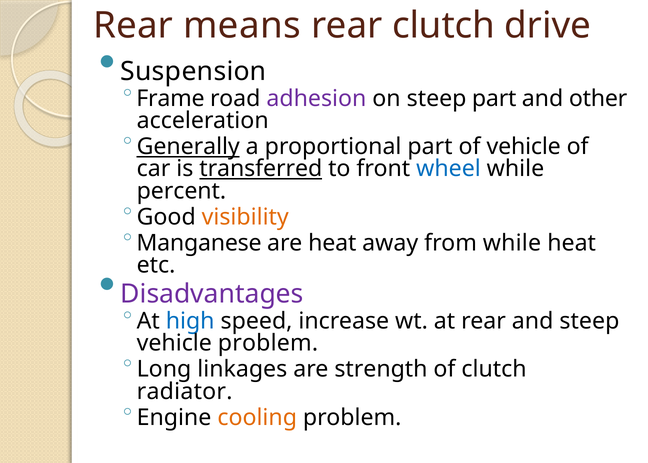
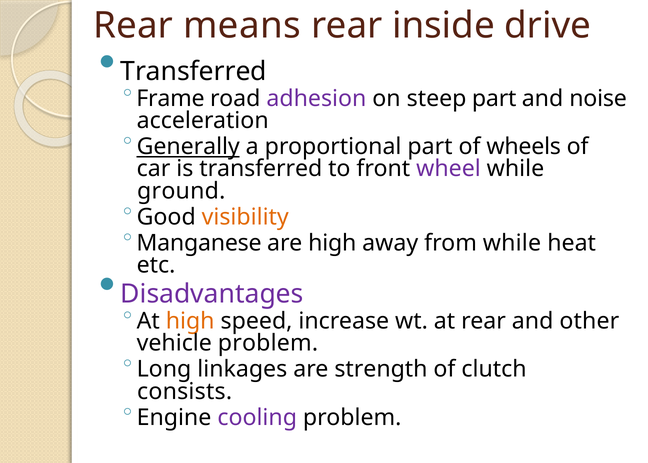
rear clutch: clutch -> inside (443, 26)
Suspension: Suspension -> Transferred (194, 71)
other: other -> noise (598, 98)
of vehicle: vehicle -> wheels (524, 147)
transferred underline: present -> none (261, 169)
wheel colour: blue -> purple (448, 169)
percent: percent -> ground (181, 191)
are heat: heat -> high (332, 243)
high colour: blue -> orange (190, 321)
and steep: steep -> other (589, 321)
radiator: radiator -> consists (185, 391)
cooling colour: orange -> purple (257, 417)
